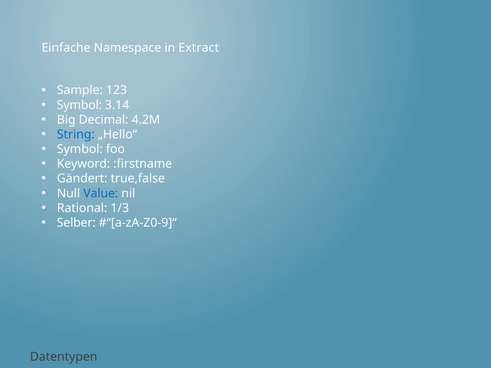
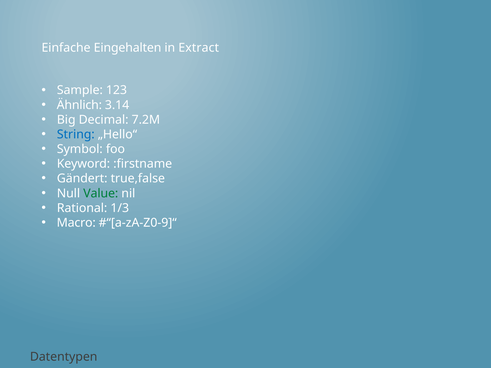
Namespace: Namespace -> Eingehalten (128, 48)
Symbol: Symbol -> Ähnlich (79, 105)
4.2M: 4.2M -> 7.2M (146, 120)
Value colour: blue -> green (101, 193)
Selber: Selber -> Macro (76, 223)
